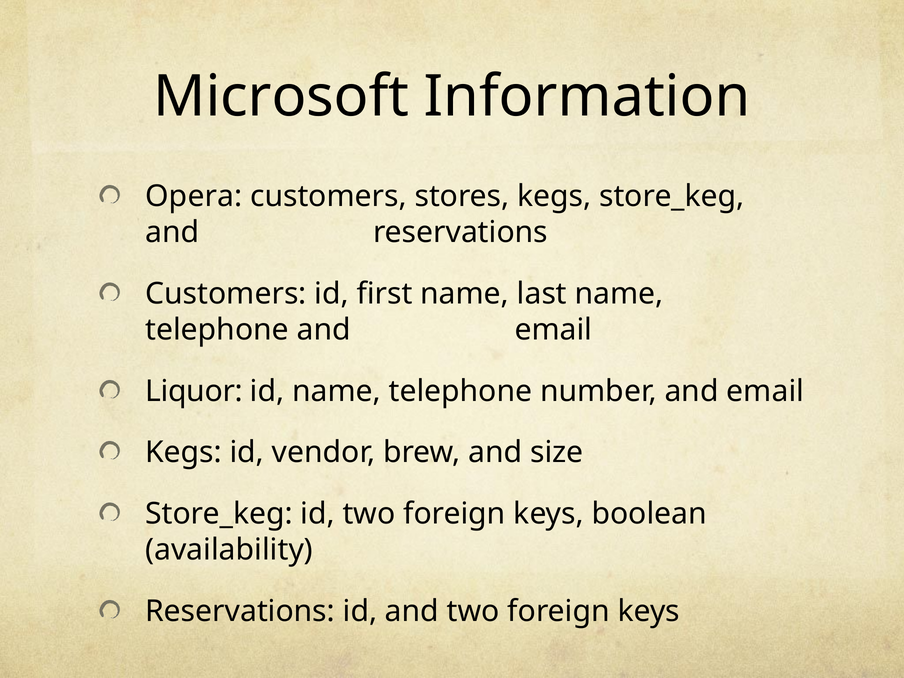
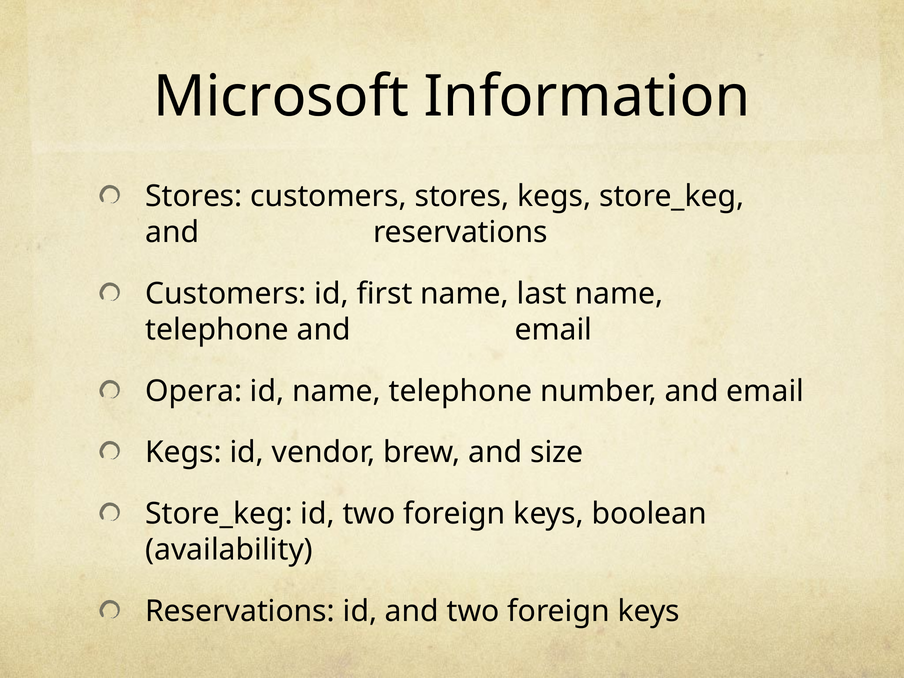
Opera: Opera -> Stores (194, 196)
Liquor: Liquor -> Opera (194, 391)
